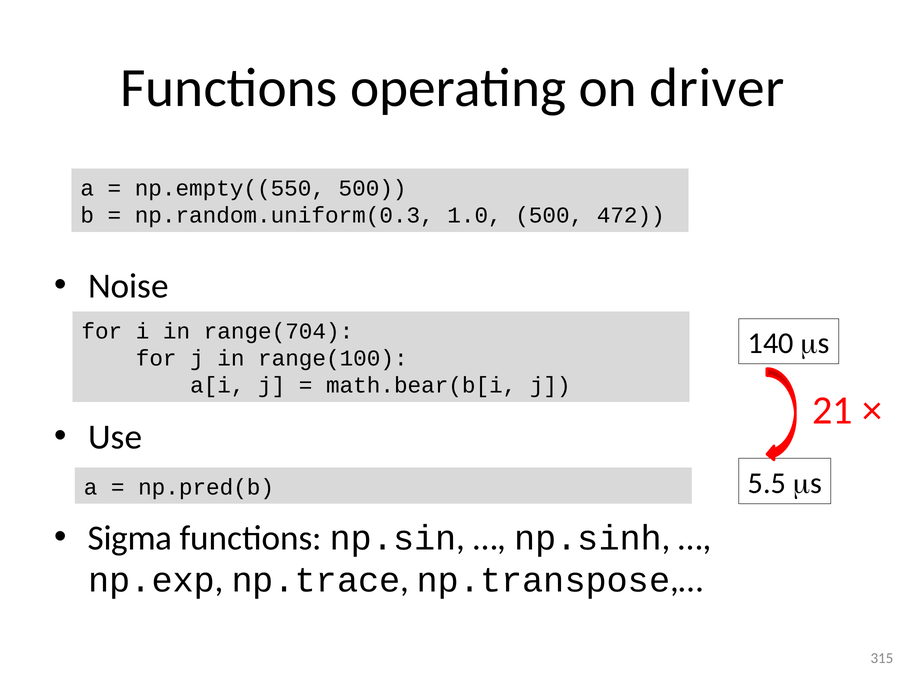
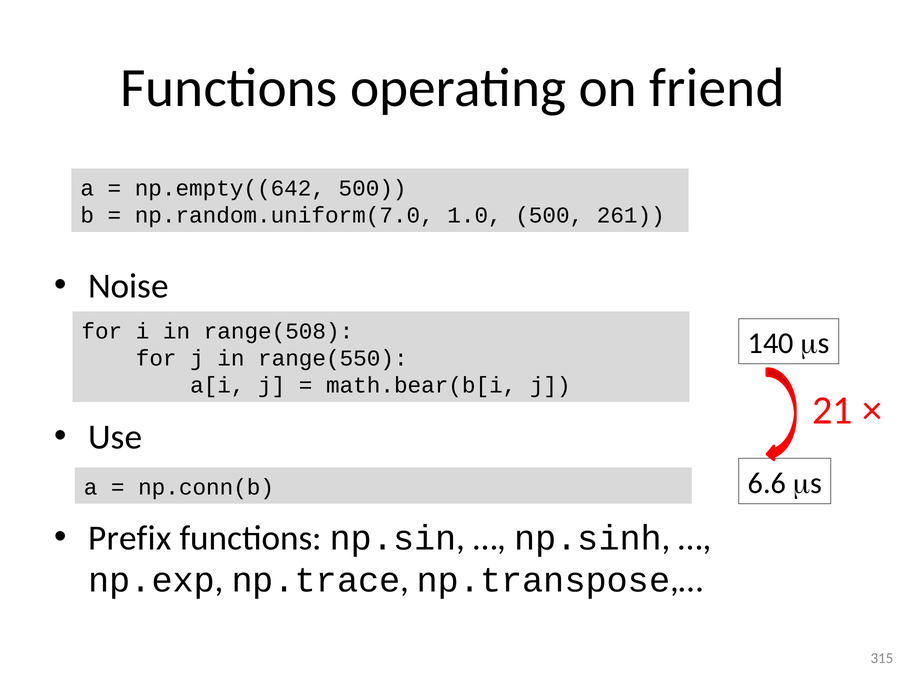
driver: driver -> friend (717, 88)
np.empty((550: np.empty((550 -> np.empty((642 (230, 188)
np.random.uniform(0.3: np.random.uniform(0.3 -> np.random.uniform(7.0 (284, 215)
472: 472 -> 261 (631, 215)
range(704: range(704 -> range(508 (278, 331)
range(100: range(100 -> range(550 (333, 358)
5.5: 5.5 -> 6.6 (767, 483)
np.pred(b: np.pred(b -> np.conn(b (206, 487)
Sigma: Sigma -> Prefix (130, 538)
